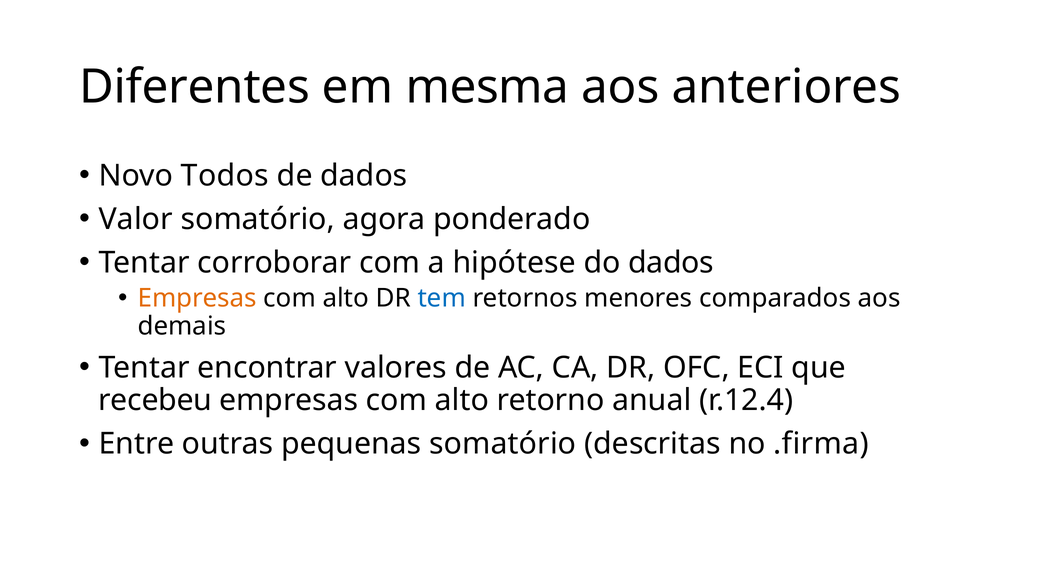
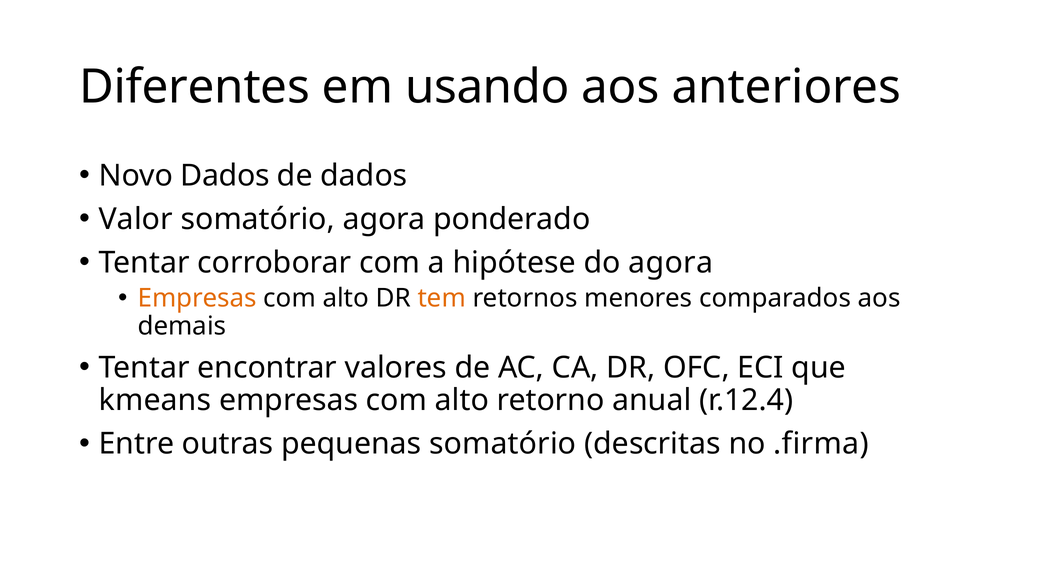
mesma: mesma -> usando (487, 87)
Novo Todos: Todos -> Dados (225, 176)
do dados: dados -> agora (671, 263)
tem colour: blue -> orange (442, 299)
recebeu: recebeu -> kmeans (155, 401)
